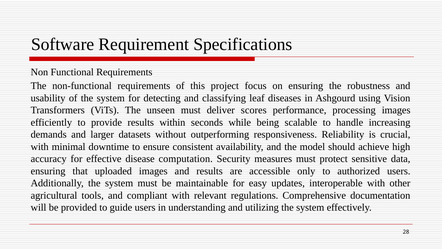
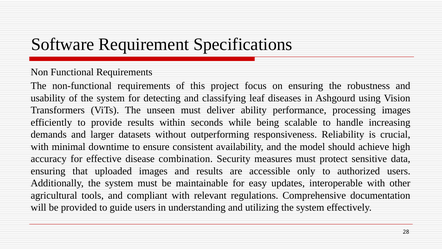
scores: scores -> ability (254, 110)
computation: computation -> combination (186, 159)
